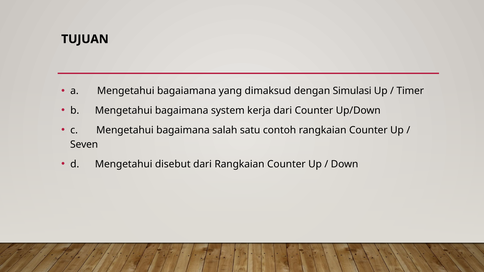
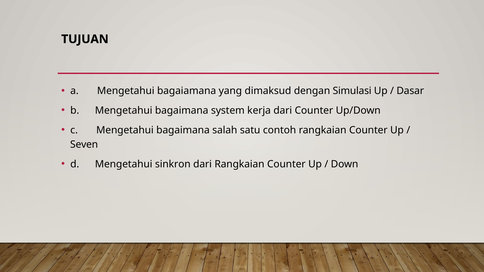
Timer: Timer -> Dasar (410, 91)
disebut: disebut -> sinkron (173, 164)
